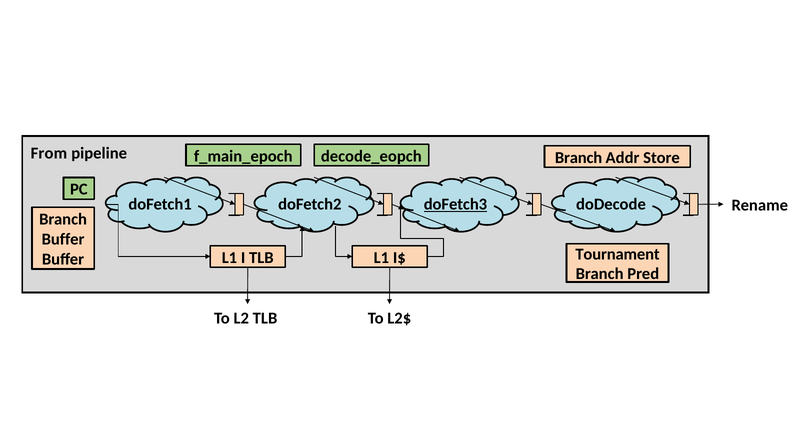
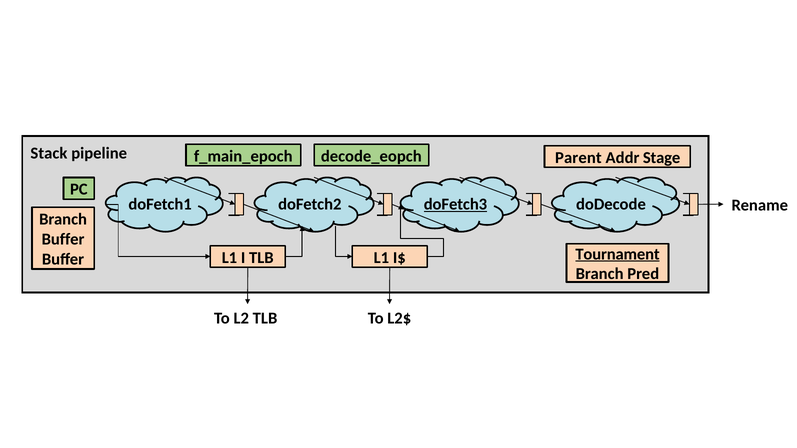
From: From -> Stack (49, 153)
Branch: Branch -> Parent (578, 158)
Store: Store -> Stage (662, 158)
Tournament underline: none -> present (618, 254)
